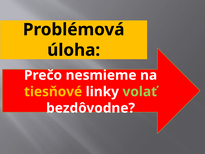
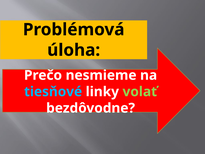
tiesňové colour: yellow -> light blue (53, 92)
